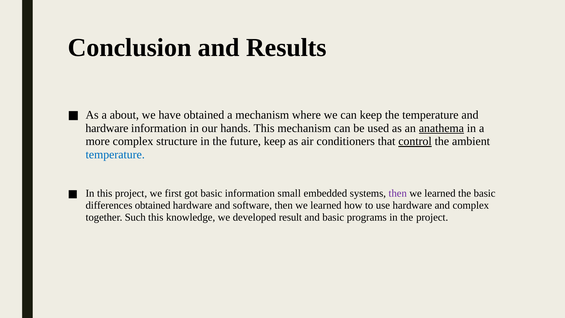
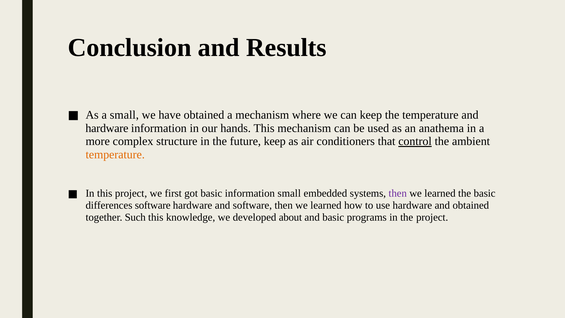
a about: about -> small (124, 115)
anathema underline: present -> none (441, 128)
temperature colour: blue -> orange (115, 155)
differences obtained: obtained -> software (153, 205)
and complex: complex -> obtained (471, 205)
result: result -> about (290, 217)
